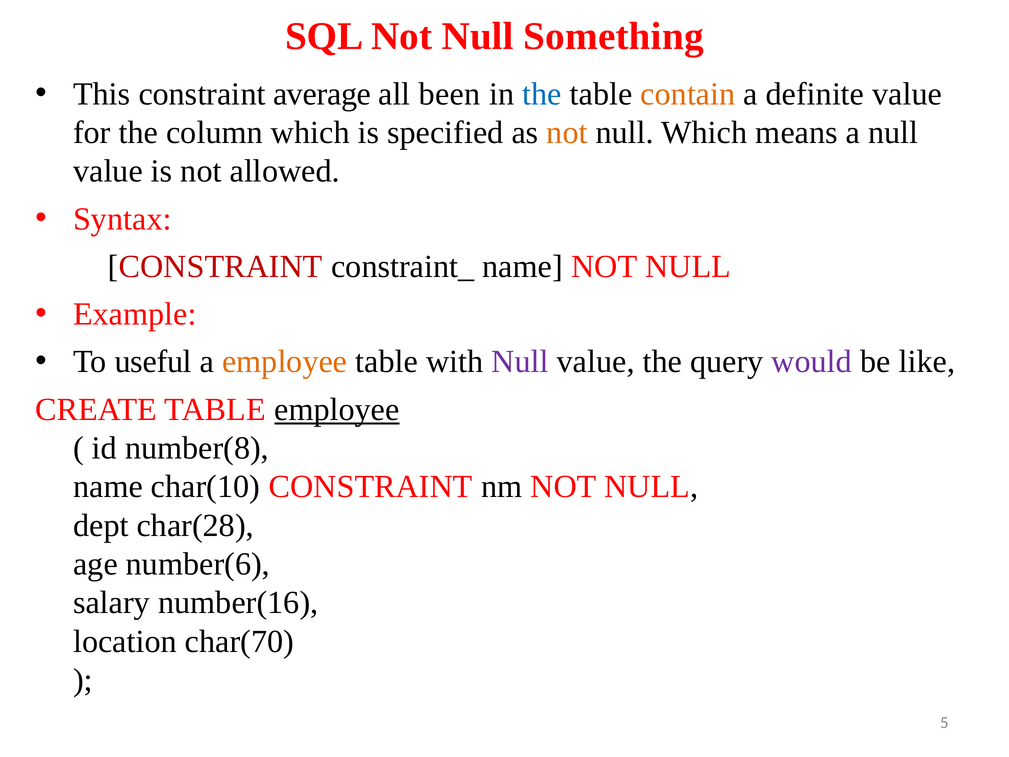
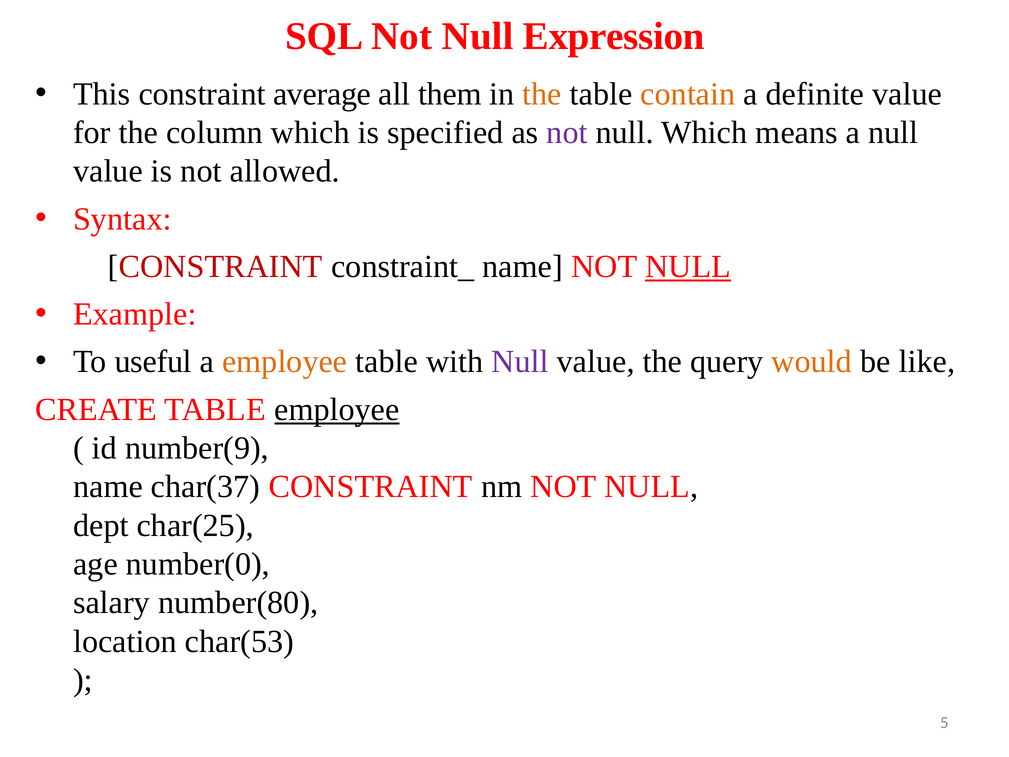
Something: Something -> Expression (614, 36)
been: been -> them (450, 94)
the colour: blue -> orange (542, 94)
not colour: orange -> purple (567, 133)
NULL underline: none -> present (688, 266)
would colour: purple -> orange (812, 362)
number(8: number(8 -> number(9 (197, 448)
char(10: char(10 -> char(37 (206, 487)
char(28: char(28 -> char(25 (195, 525)
number(6: number(6 -> number(0 (198, 564)
number(16: number(16 -> number(80 (238, 603)
char(70: char(70 -> char(53 (240, 641)
